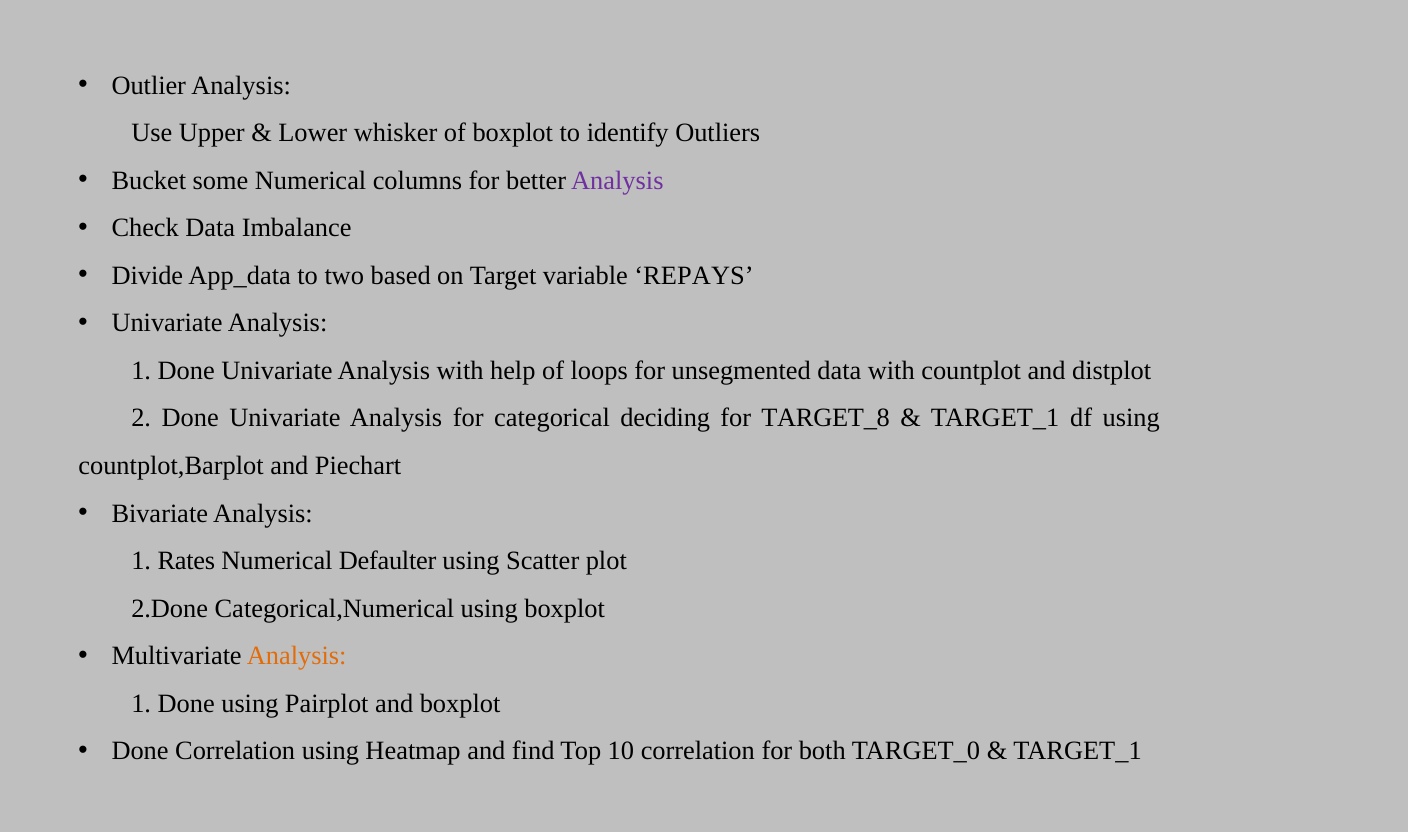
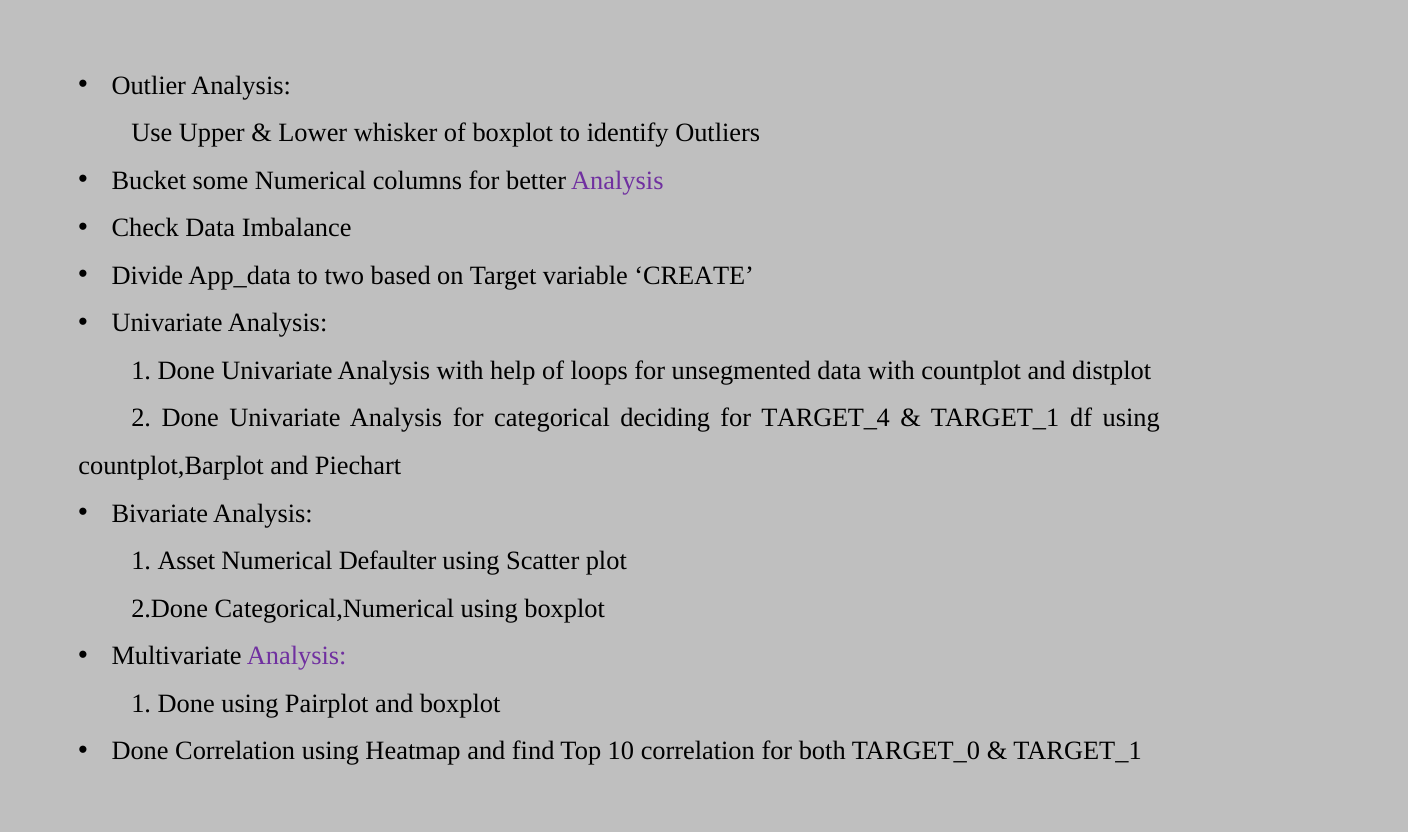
REPAYS: REPAYS -> CREATE (694, 275)
TARGET_8: TARGET_8 -> TARGET_4 (826, 418)
Rates: Rates -> Asset (186, 560)
Analysis colour: orange -> purple (297, 656)
